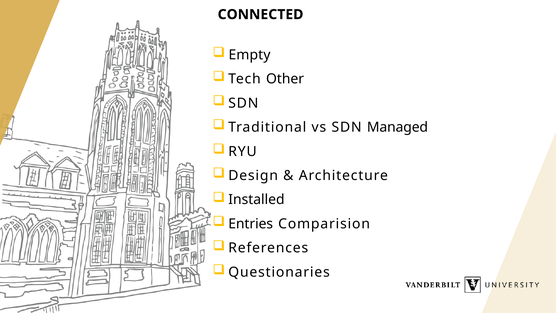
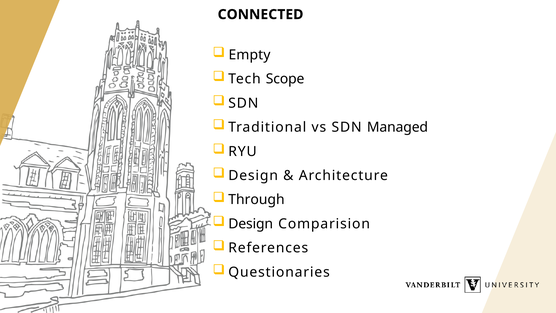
Other: Other -> Scope (285, 79)
Installed: Installed -> Through (256, 200)
Entries: Entries -> Design (251, 224)
